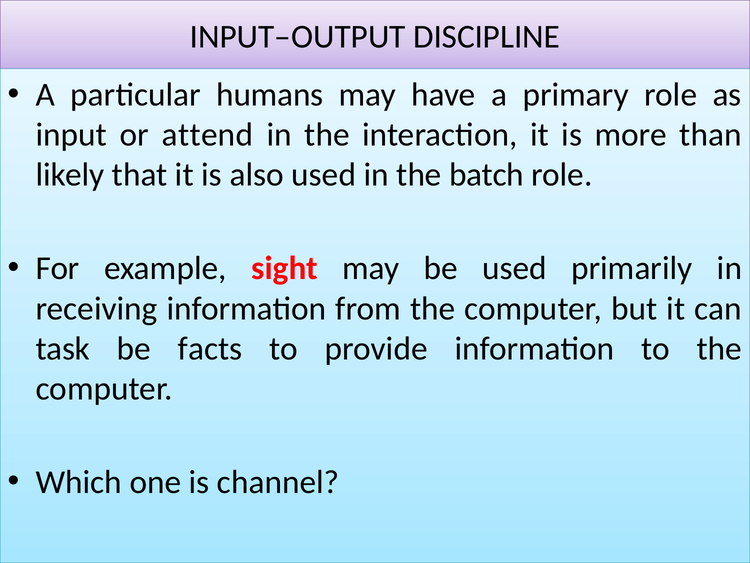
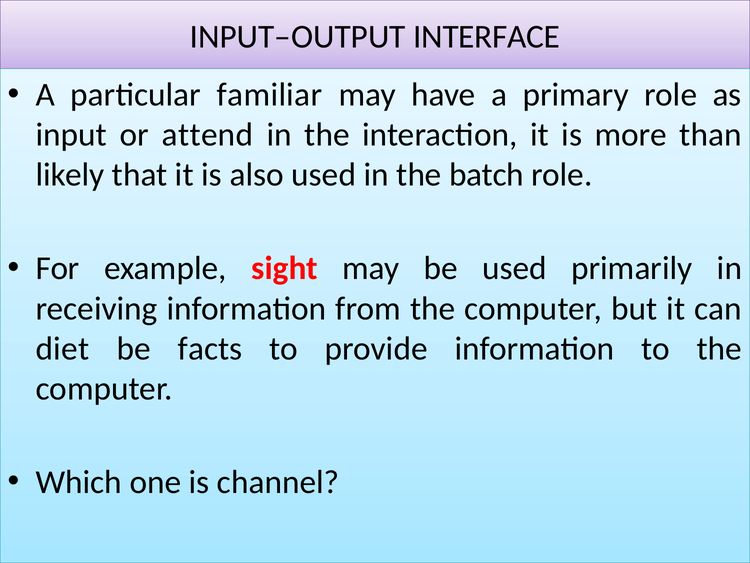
DISCIPLINE: DISCIPLINE -> INTERFACE (487, 37)
humans: humans -> familiar (270, 95)
task: task -> diet (63, 348)
